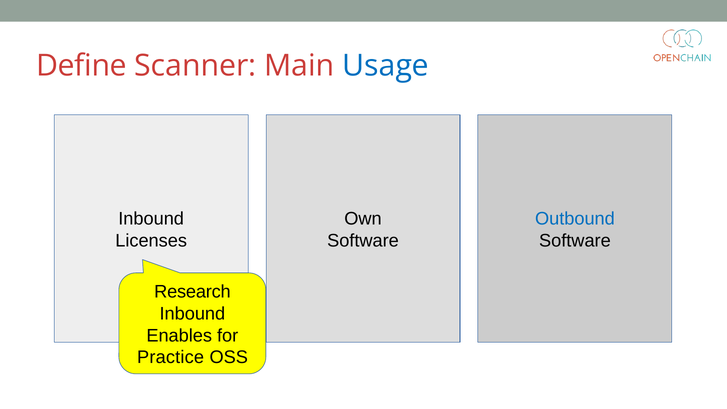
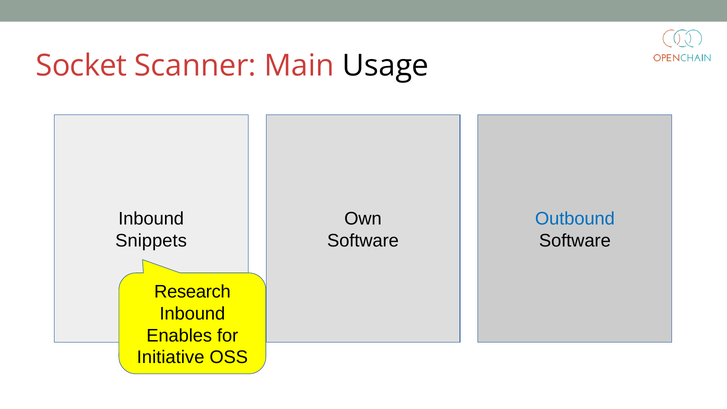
Define: Define -> Socket (81, 66)
Usage colour: blue -> black (386, 66)
Licenses: Licenses -> Snippets (151, 241)
Practice: Practice -> Initiative (171, 357)
